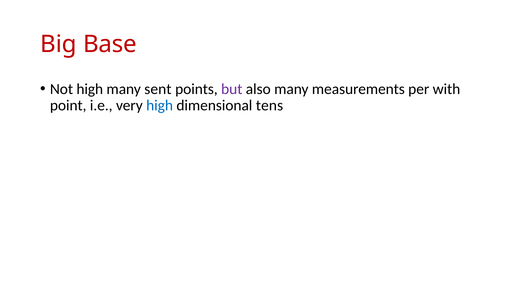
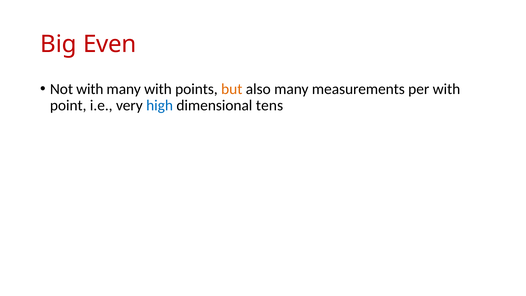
Base: Base -> Even (110, 44)
Not high: high -> with (90, 89)
many sent: sent -> with (158, 89)
but colour: purple -> orange (232, 89)
